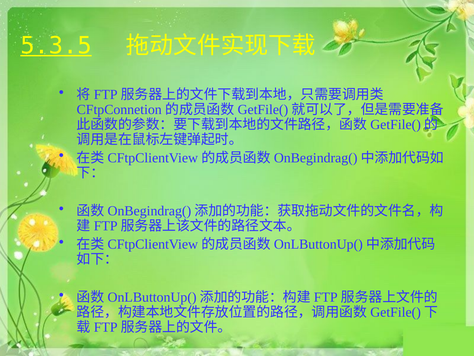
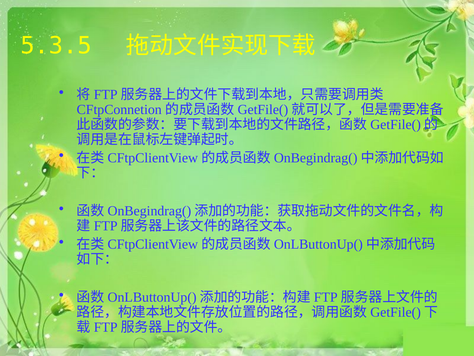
5.3.5 underline: present -> none (56, 46)
